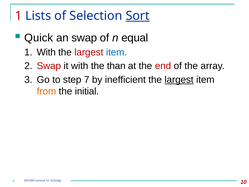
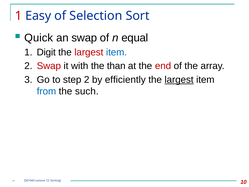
Lists: Lists -> Easy (38, 16)
Sort underline: present -> none (138, 16)
1 With: With -> Digit (46, 52)
step 7: 7 -> 2 (87, 80)
inefficient: inefficient -> efficiently (125, 80)
from colour: orange -> blue (46, 91)
initial: initial -> such (87, 91)
